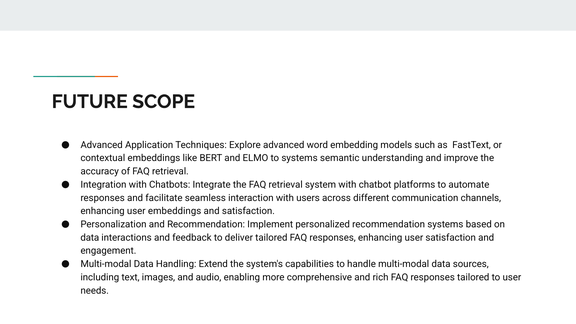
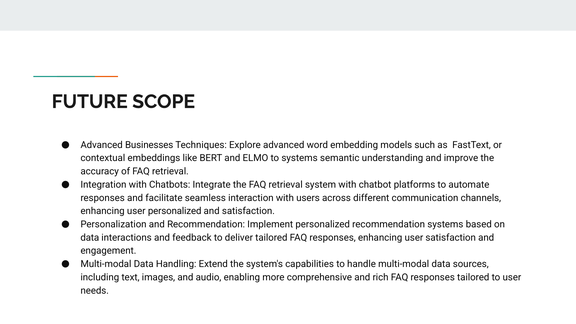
Application: Application -> Businesses (149, 145)
user embeddings: embeddings -> personalized (175, 211)
